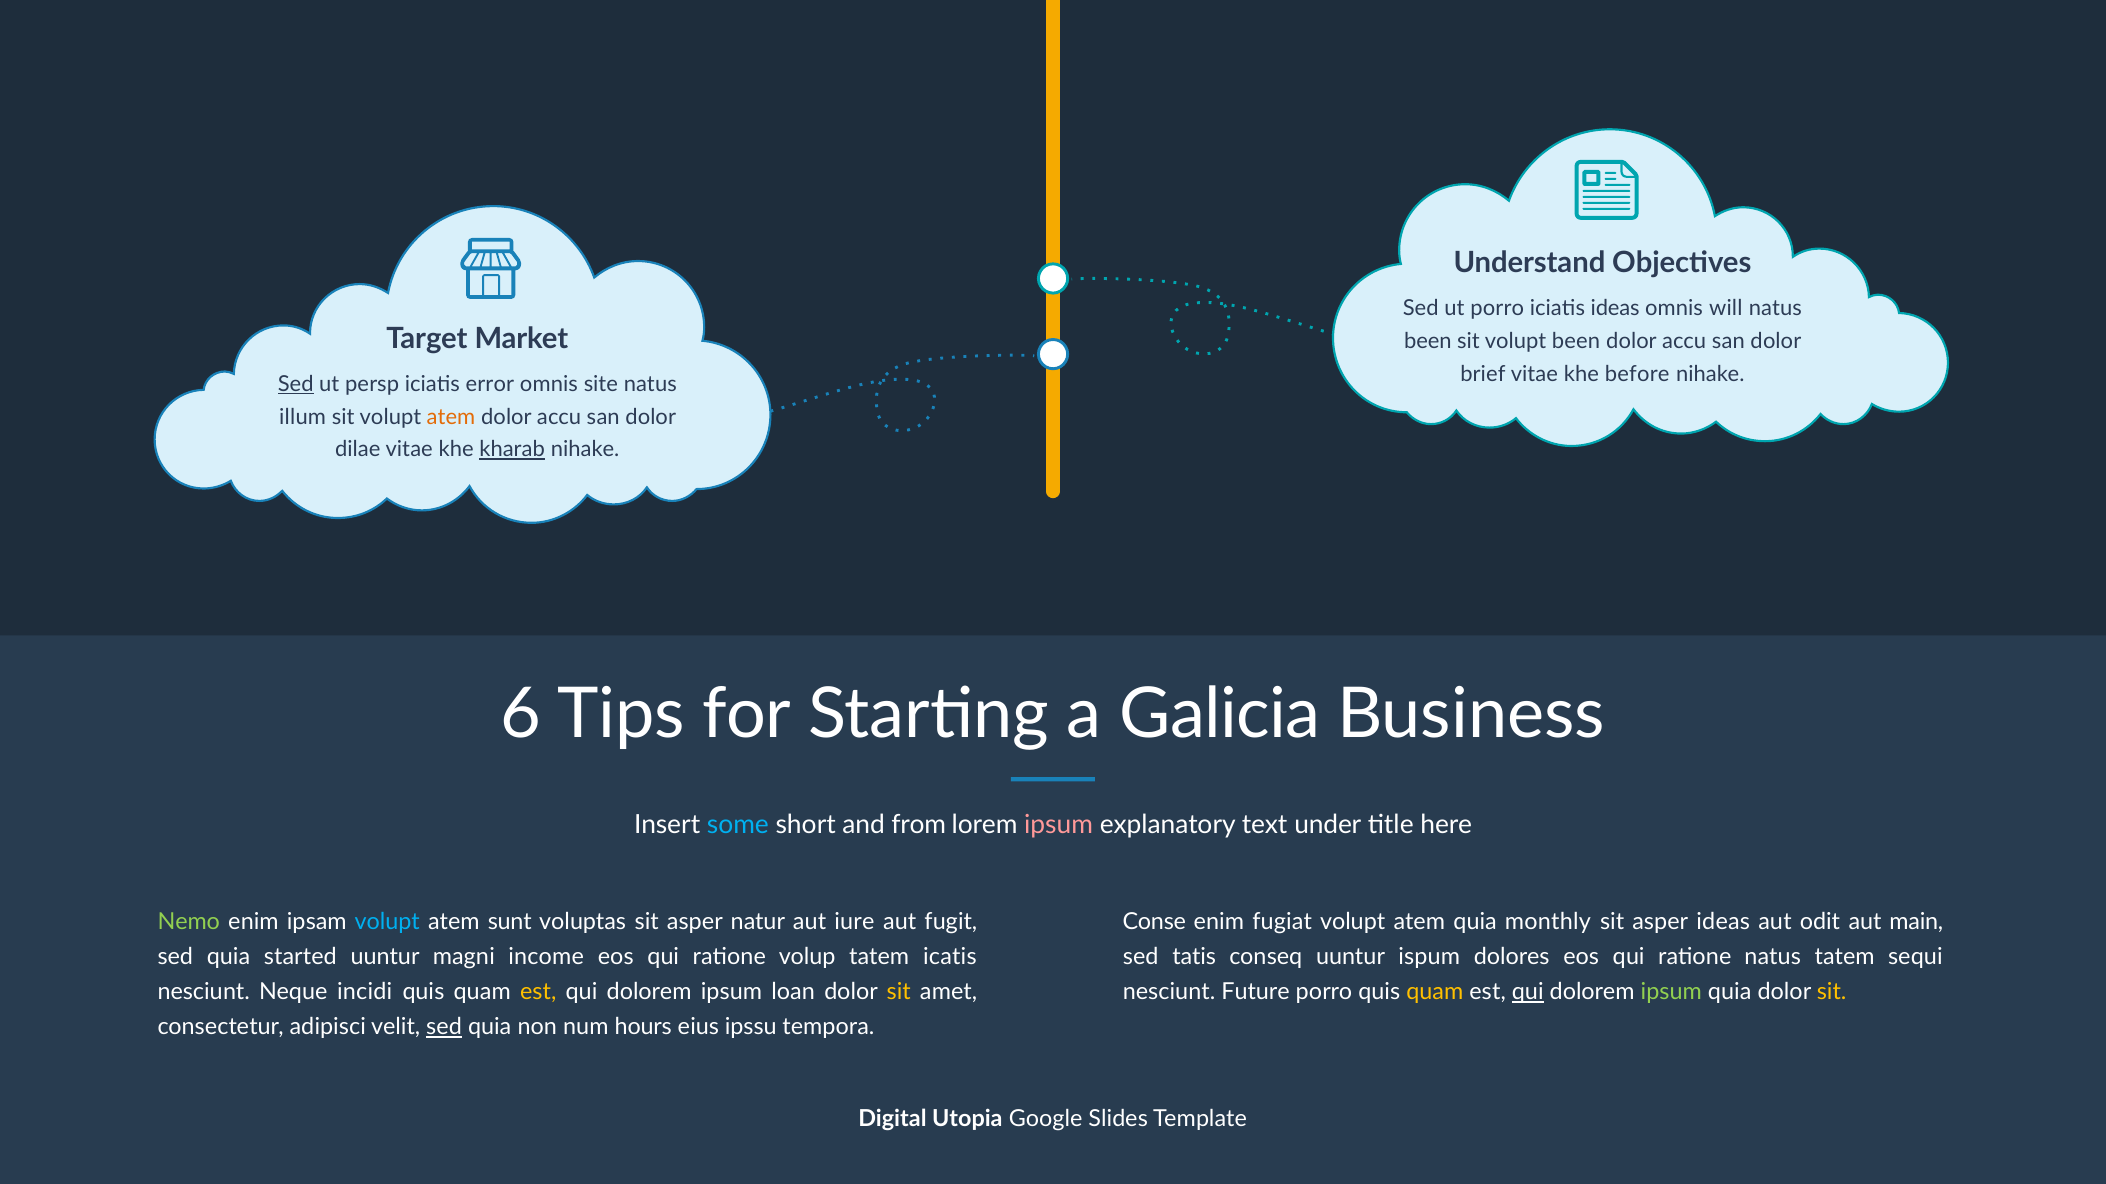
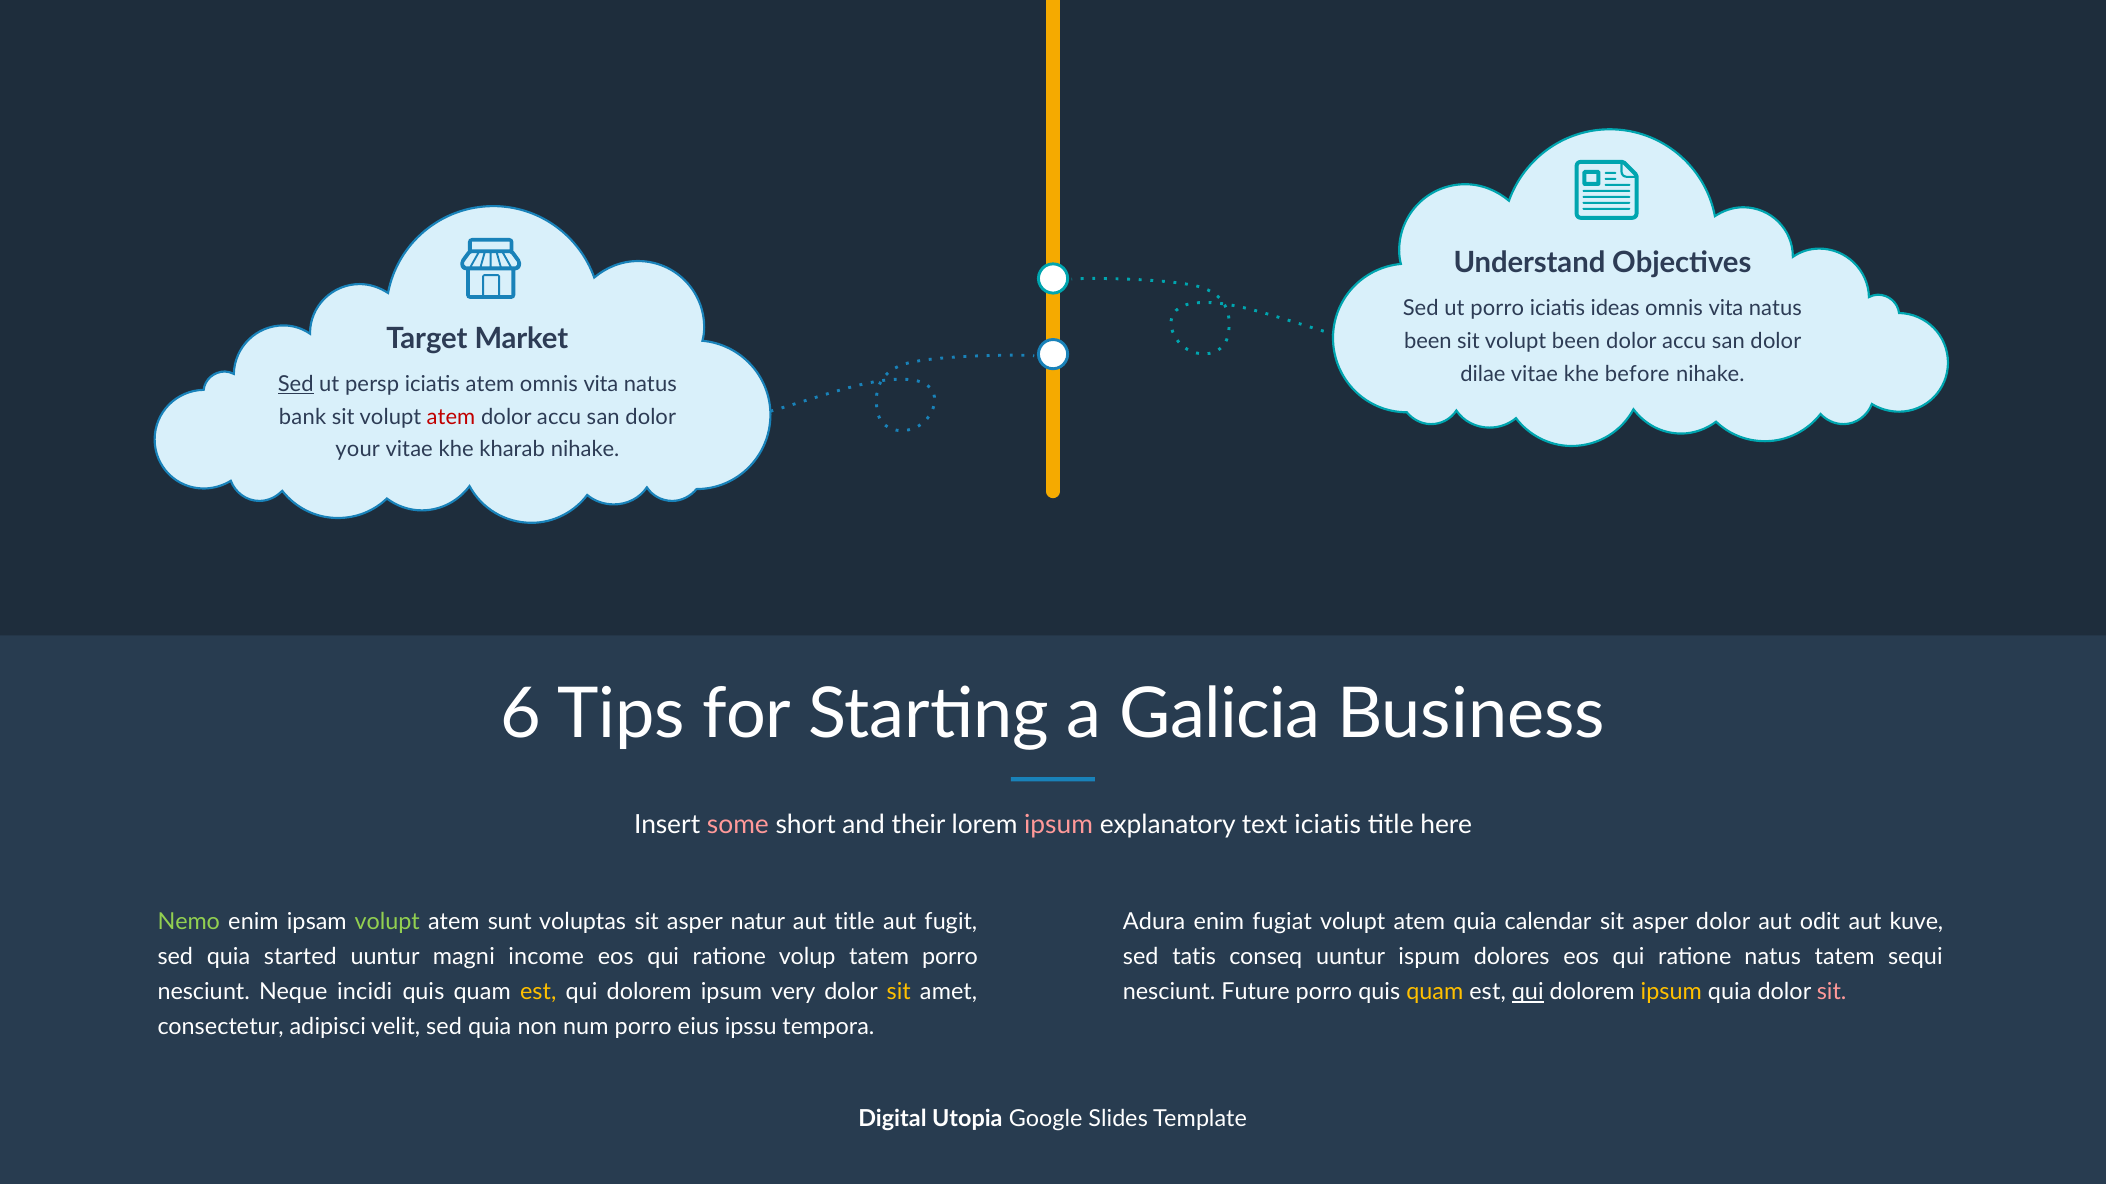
will: will -> vita (1726, 309)
brief: brief -> dilae (1483, 374)
iciatis error: error -> atem (490, 384)
site: site -> vita (601, 384)
illum: illum -> bank (303, 417)
atem colour: orange -> red (451, 417)
dilae: dilae -> your (358, 450)
kharab underline: present -> none (512, 450)
some colour: light blue -> pink (738, 825)
from: from -> their (919, 825)
text under: under -> iciatis (1328, 825)
volupt colour: light blue -> light green (387, 922)
aut iure: iure -> title (855, 922)
Conse: Conse -> Adura (1154, 922)
monthly: monthly -> calendar (1548, 922)
asper ideas: ideas -> dolor (1723, 922)
main: main -> kuve (1916, 922)
tatem icatis: icatis -> porro (950, 957)
loan: loan -> very (793, 992)
ipsum colour: light green -> yellow (1671, 992)
sit colour: yellow -> pink (1832, 992)
sed underline: present -> none (444, 1027)
num hours: hours -> porro (643, 1027)
